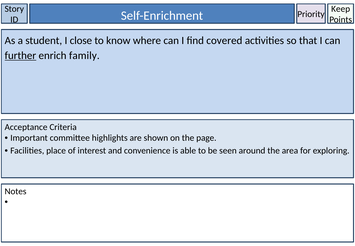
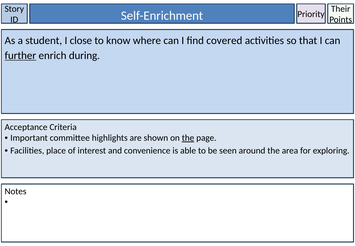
Keep: Keep -> Their (341, 9)
family: family -> during (84, 55)
the underline: none -> present (188, 138)
